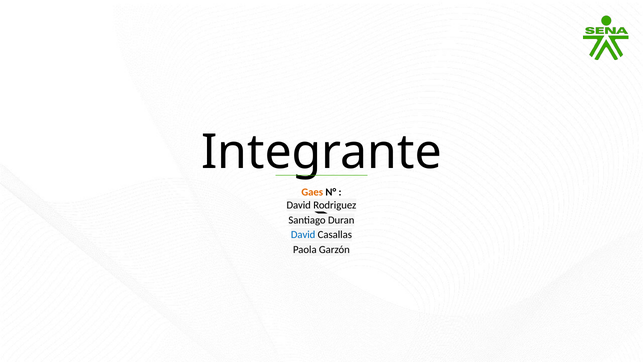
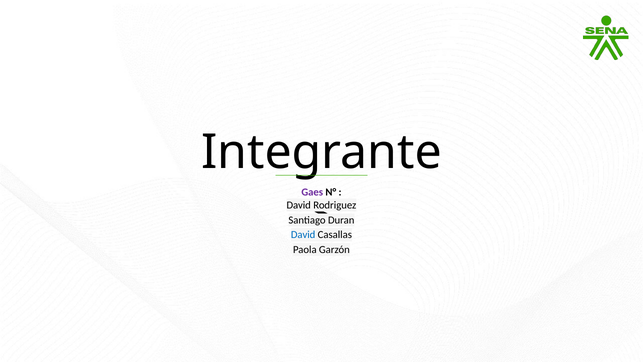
Gaes colour: orange -> purple (312, 192)
